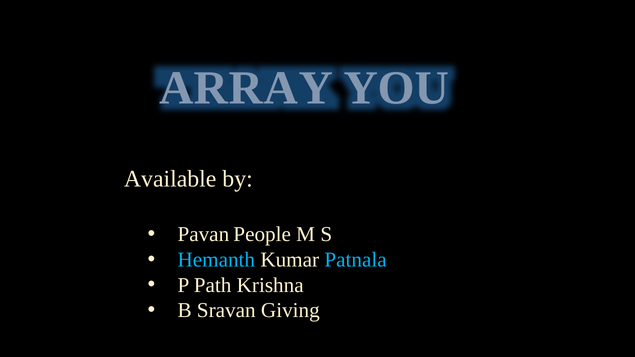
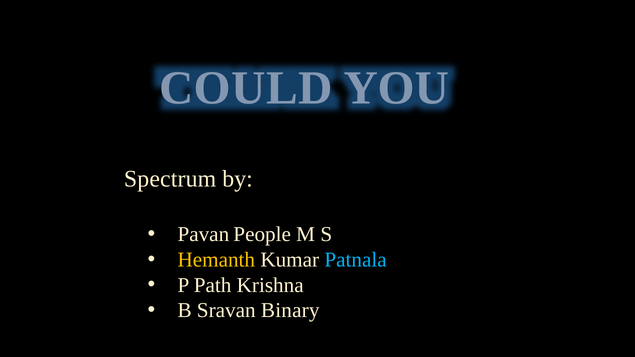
ARRAY: ARRAY -> COULD (246, 88)
Available: Available -> Spectrum (170, 179)
Hemanth colour: light blue -> yellow (216, 260)
Giving: Giving -> Binary (290, 311)
